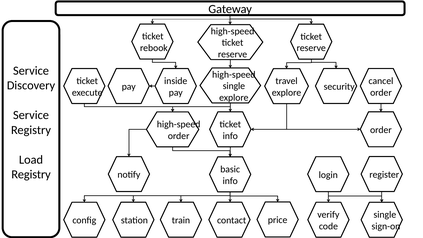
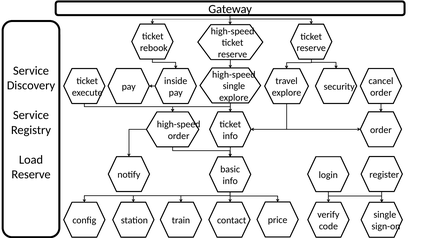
Registry: Registry -> Reserve (31, 174)
